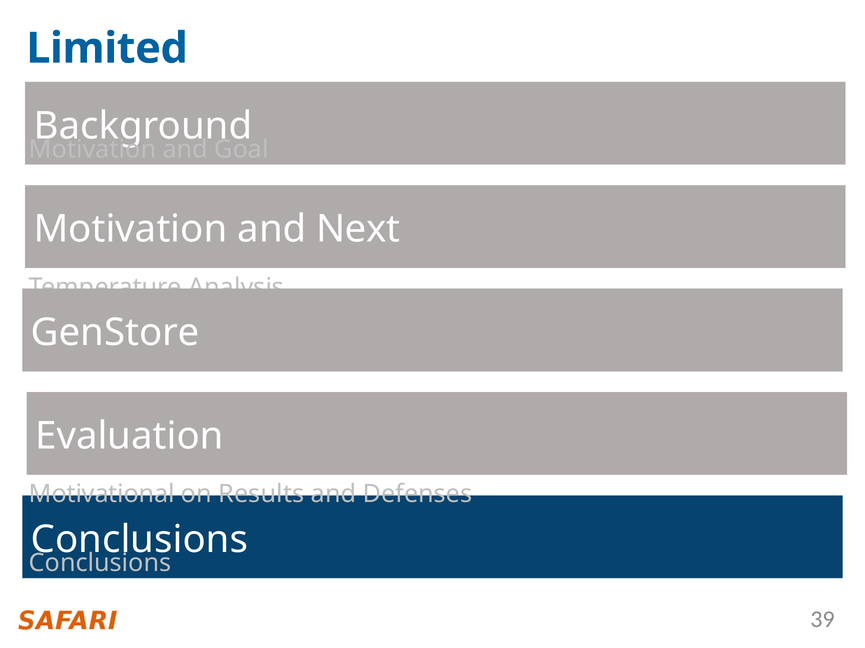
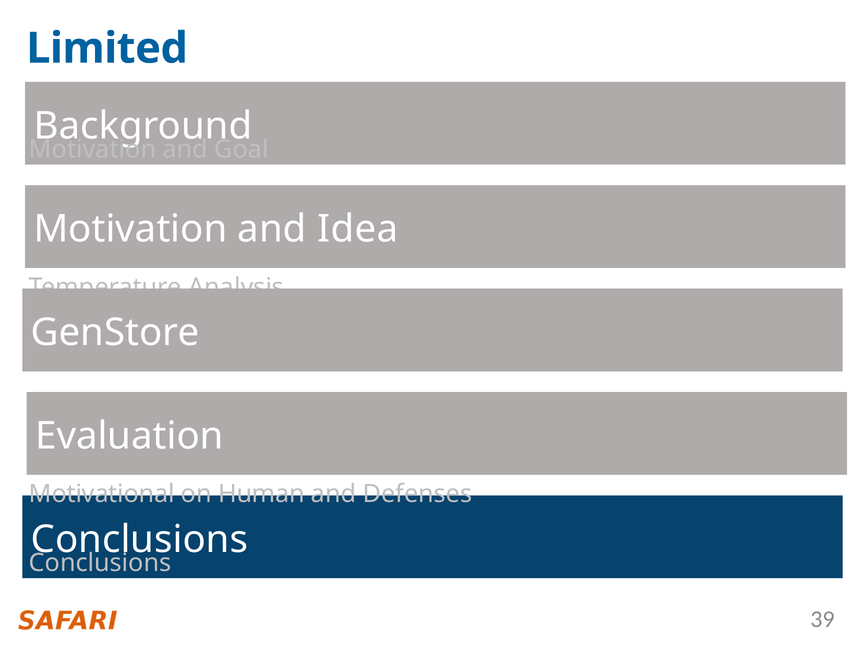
Next: Next -> Idea (358, 230)
Results: Results -> Human (262, 494)
